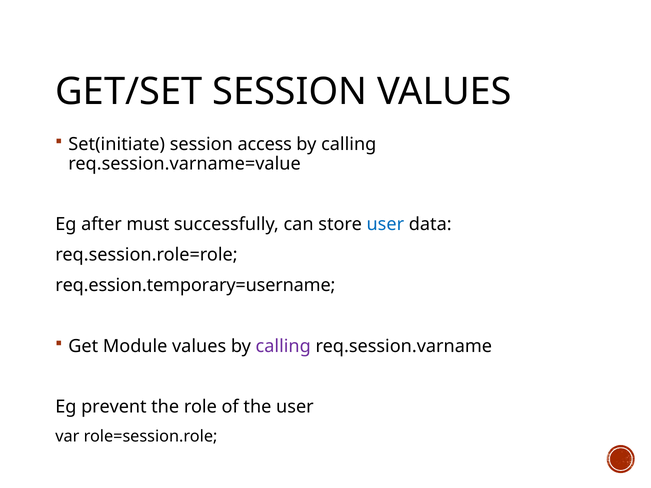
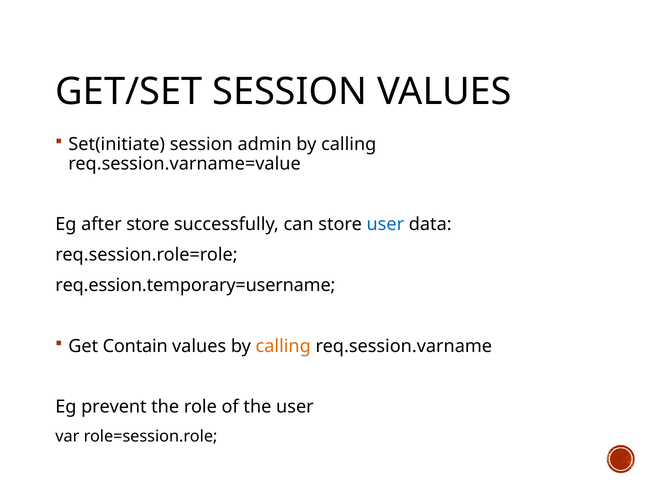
access: access -> admin (265, 144)
after must: must -> store (148, 225)
Module: Module -> Contain (135, 346)
calling colour: purple -> orange (283, 346)
